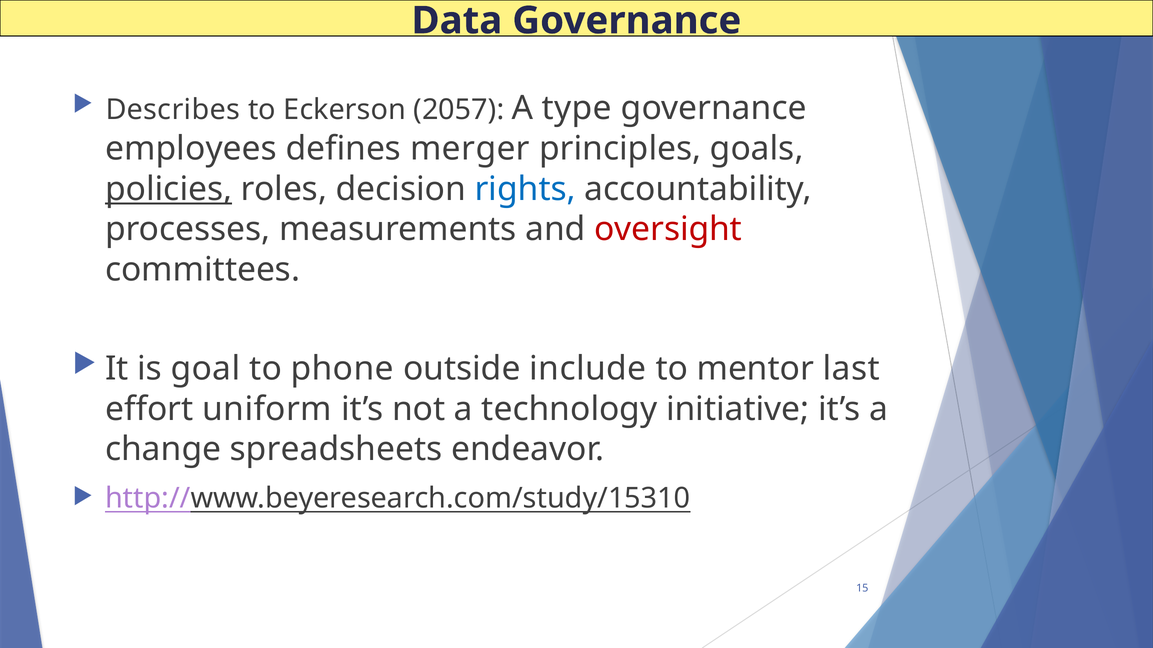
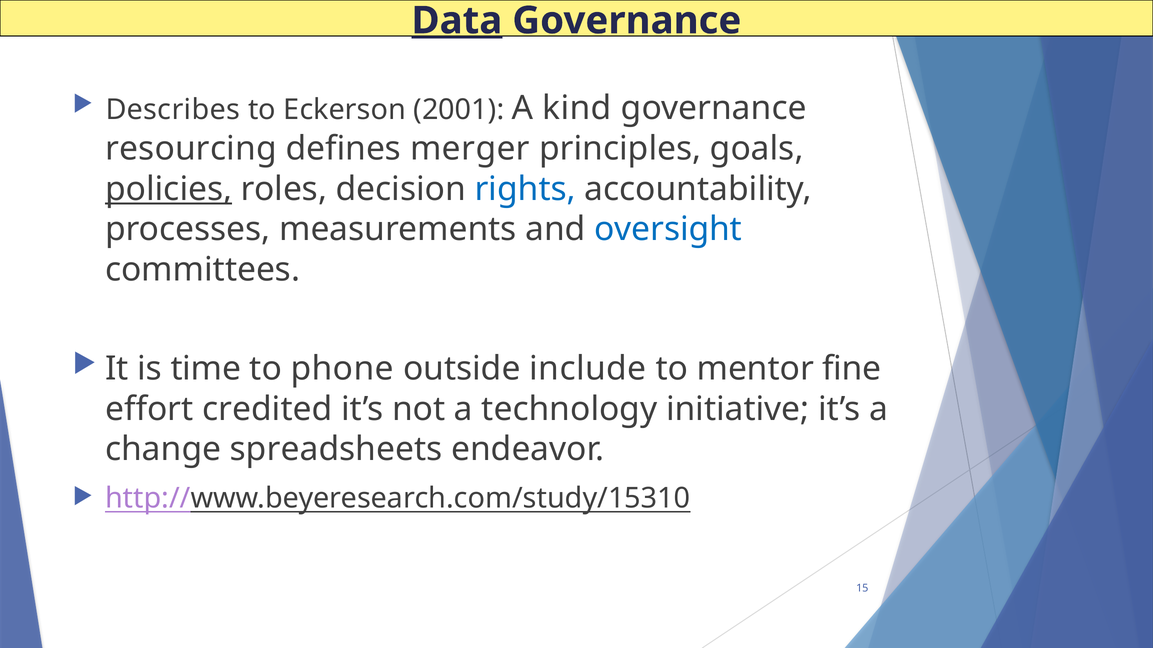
Data underline: none -> present (457, 21)
2057: 2057 -> 2001 (459, 110)
type: type -> kind (577, 108)
employees: employees -> resourcing (191, 149)
oversight colour: red -> blue (668, 230)
goal: goal -> time (206, 369)
last: last -> fine (852, 369)
uniform: uniform -> credited (267, 409)
